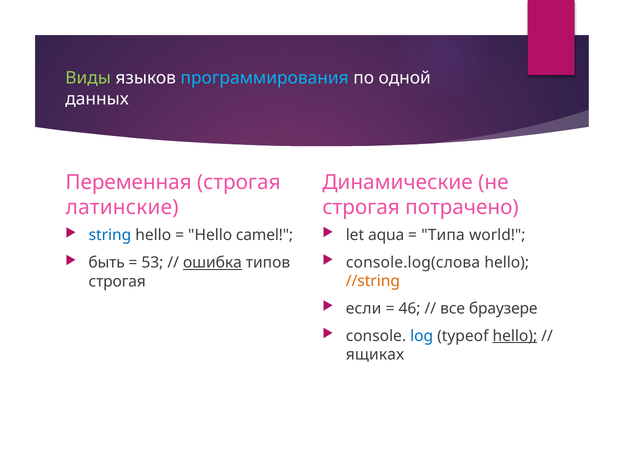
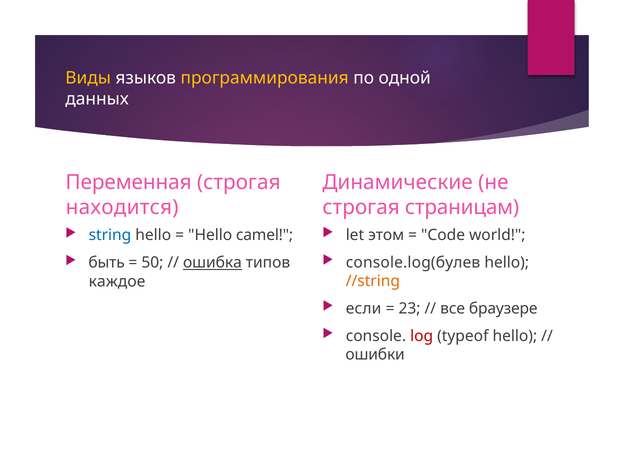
Виды colour: light green -> yellow (88, 78)
программирования colour: light blue -> yellow (265, 78)
потрачено: потрачено -> страницам (462, 207)
латинские: латинские -> находится (122, 207)
aqua: aqua -> этом (386, 235)
Типа: Типа -> Code (443, 235)
console.log(слова: console.log(слова -> console.log(булев (413, 262)
53: 53 -> 50 (152, 262)
строгая: строгая -> каждое (117, 281)
46: 46 -> 23 (410, 308)
log colour: blue -> red (422, 335)
hello underline: present -> none (515, 335)
ящиках: ящиках -> ошибки (375, 354)
